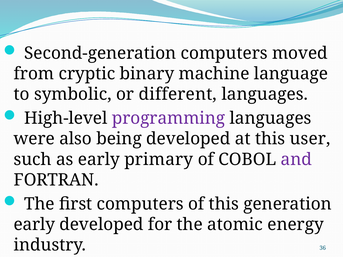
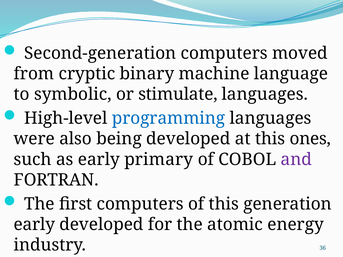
different: different -> stimulate (178, 94)
programming colour: purple -> blue (169, 118)
user: user -> ones (310, 139)
